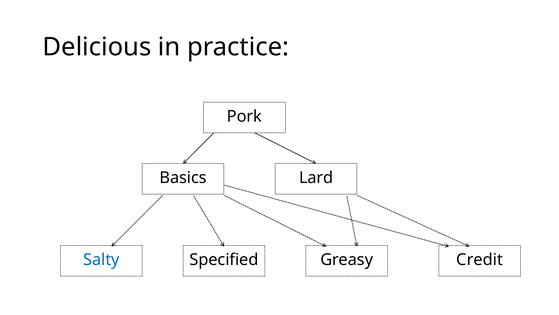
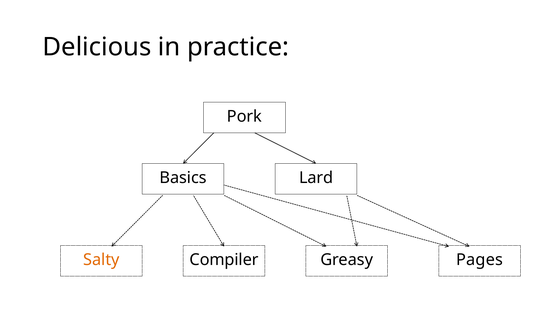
Salty colour: blue -> orange (101, 259)
Specified: Specified -> Compiler (224, 259)
Credit: Credit -> Pages (480, 259)
